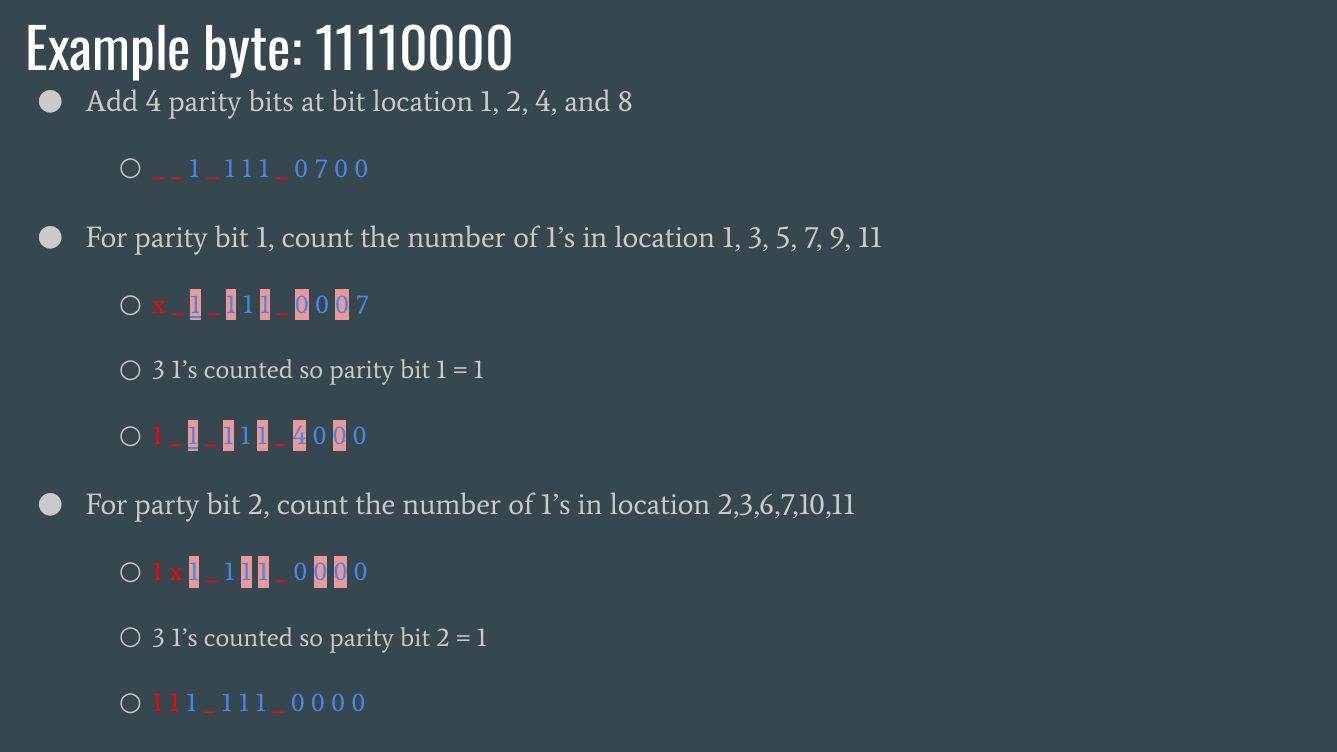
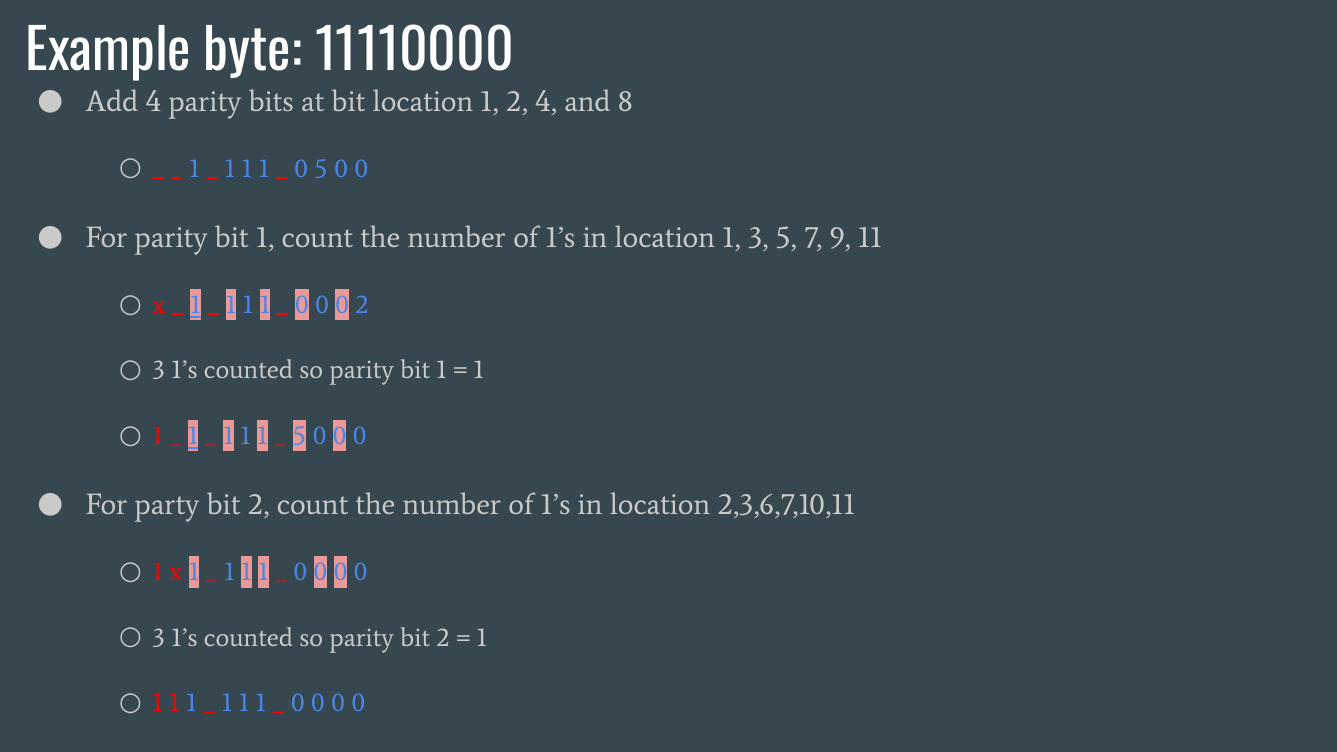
7: 7 -> 5 (321, 169)
0 0 7: 7 -> 2 (362, 305)
4: 4 -> 5 (299, 436)
